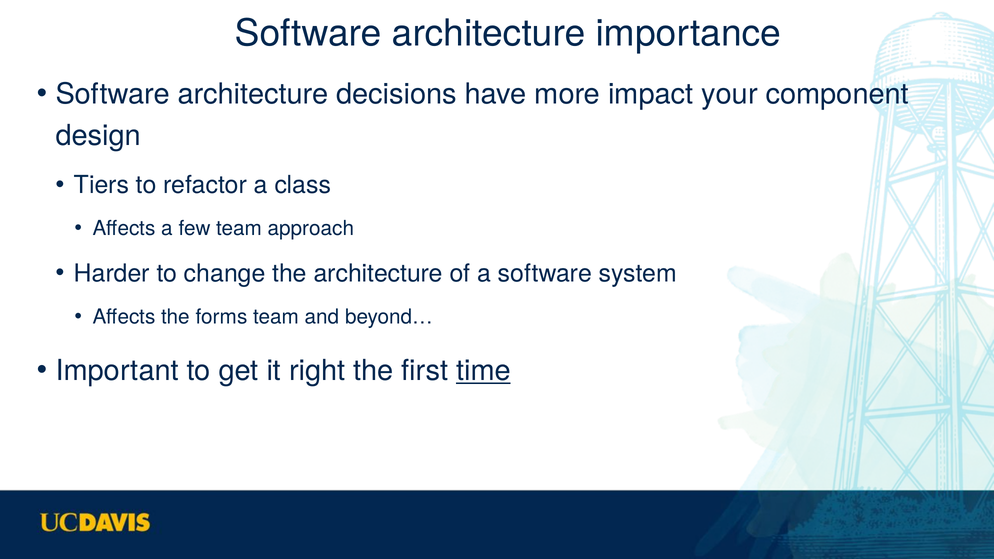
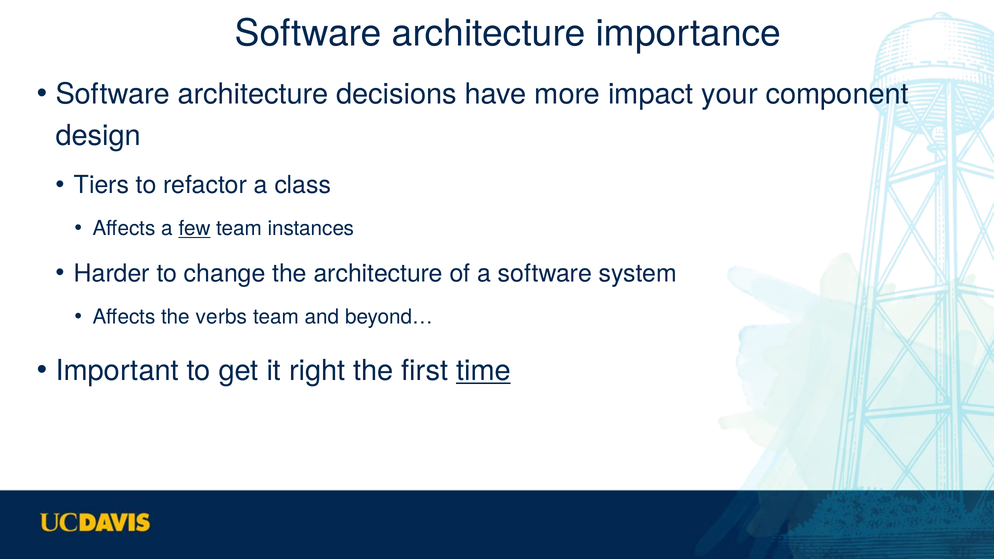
few underline: none -> present (195, 229)
approach: approach -> instances (311, 229)
forms: forms -> verbs (221, 317)
